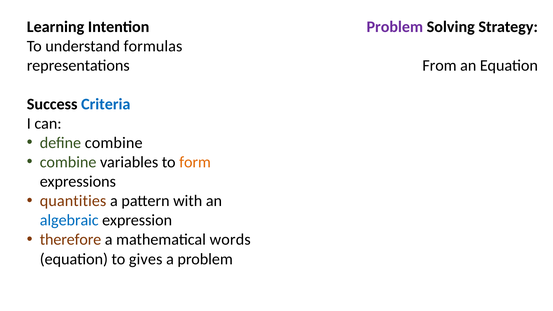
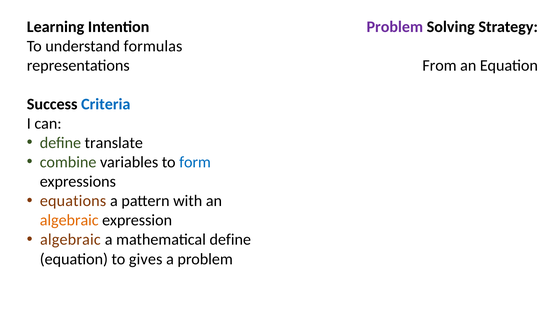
define combine: combine -> translate (114, 143)
form colour: orange -> blue (195, 162)
quantities: quantities -> equations (73, 201)
algebraic colour: blue -> orange (69, 220)
therefore: therefore -> algebraic (70, 240)
mathematical words: words -> define (230, 240)
